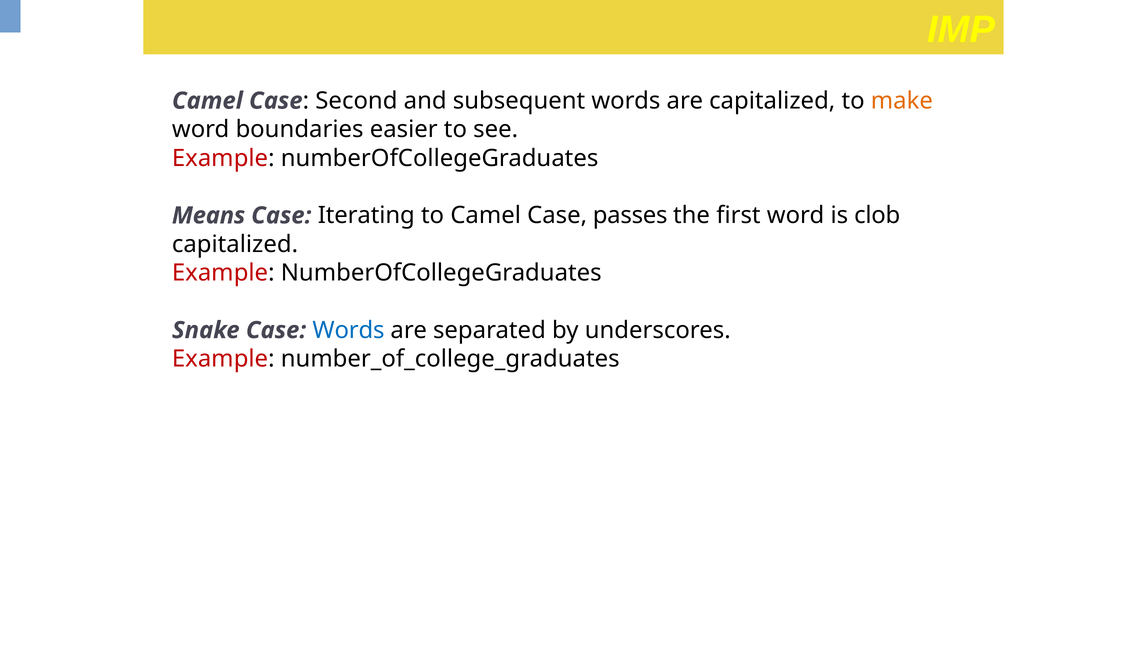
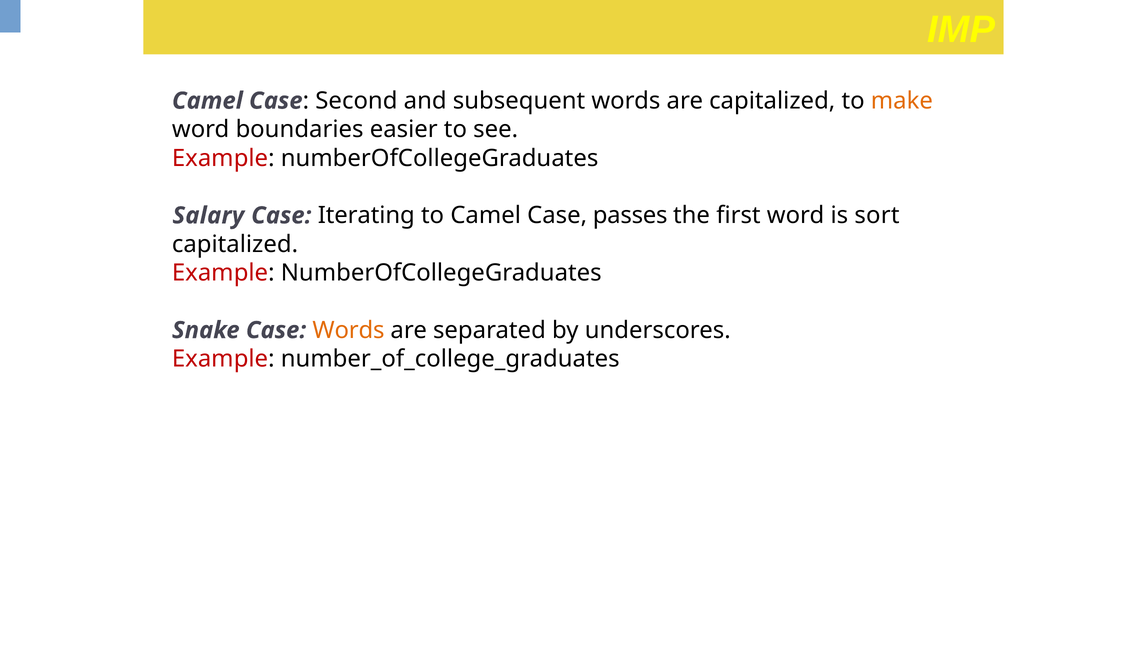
Means: Means -> Salary (208, 216)
clob: clob -> sort (877, 216)
Words colour: blue -> orange (348, 330)
